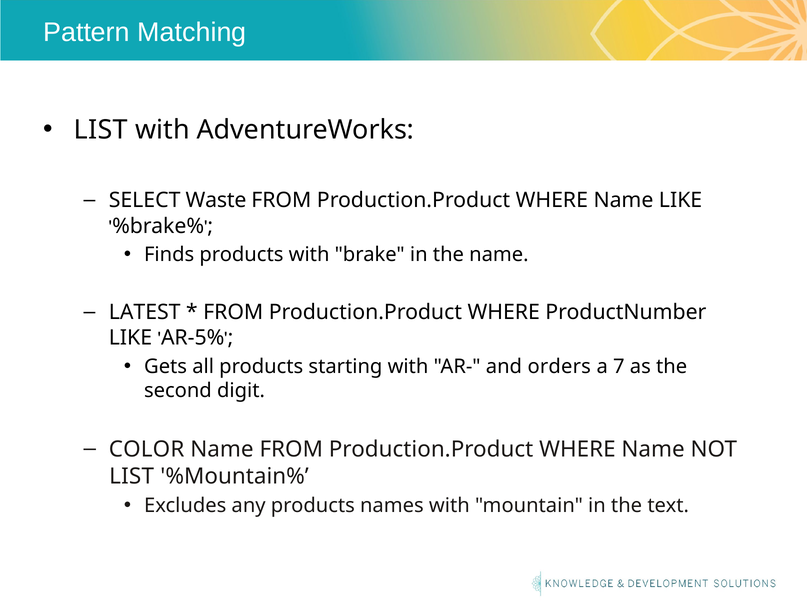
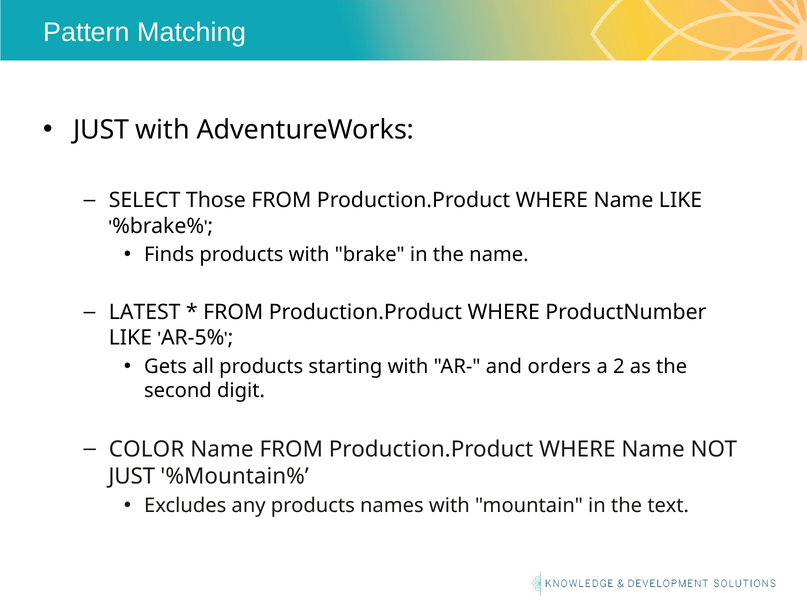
LIST: LIST -> JUST (101, 130)
Waste: Waste -> Those (216, 201)
7: 7 -> 2 (619, 367)
LIST: LIST -> JUST (132, 476)
